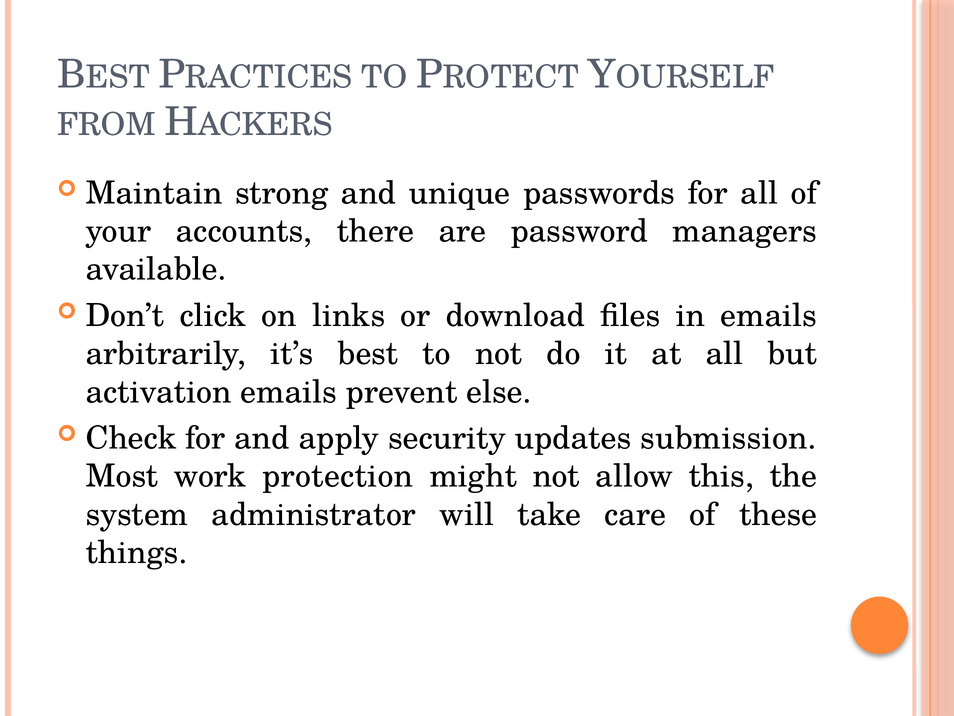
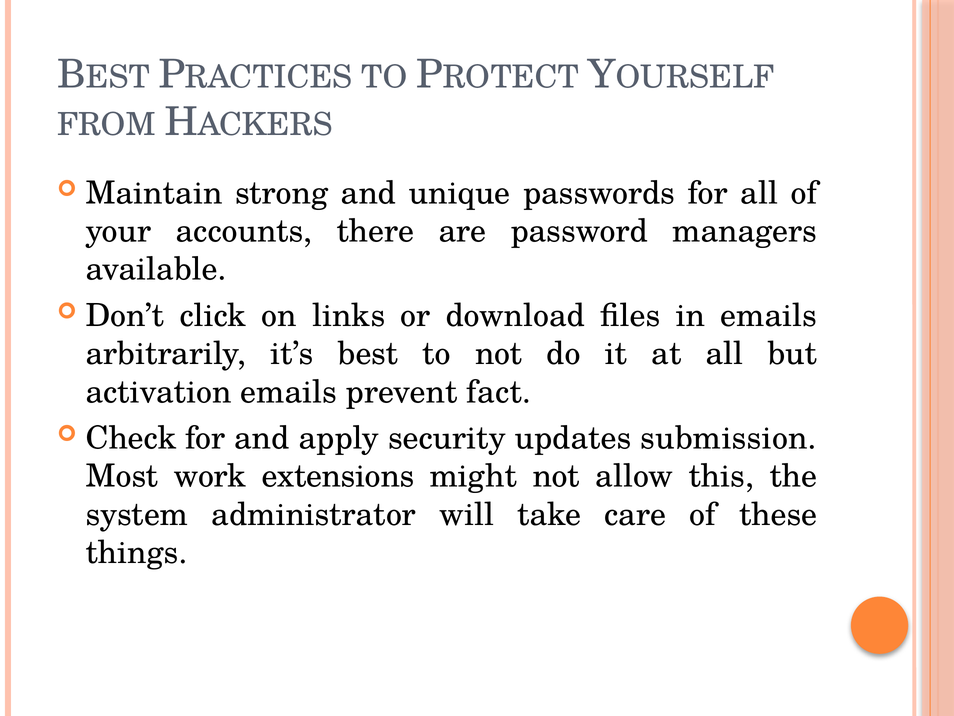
else: else -> fact (499, 392)
protection: protection -> extensions (338, 476)
